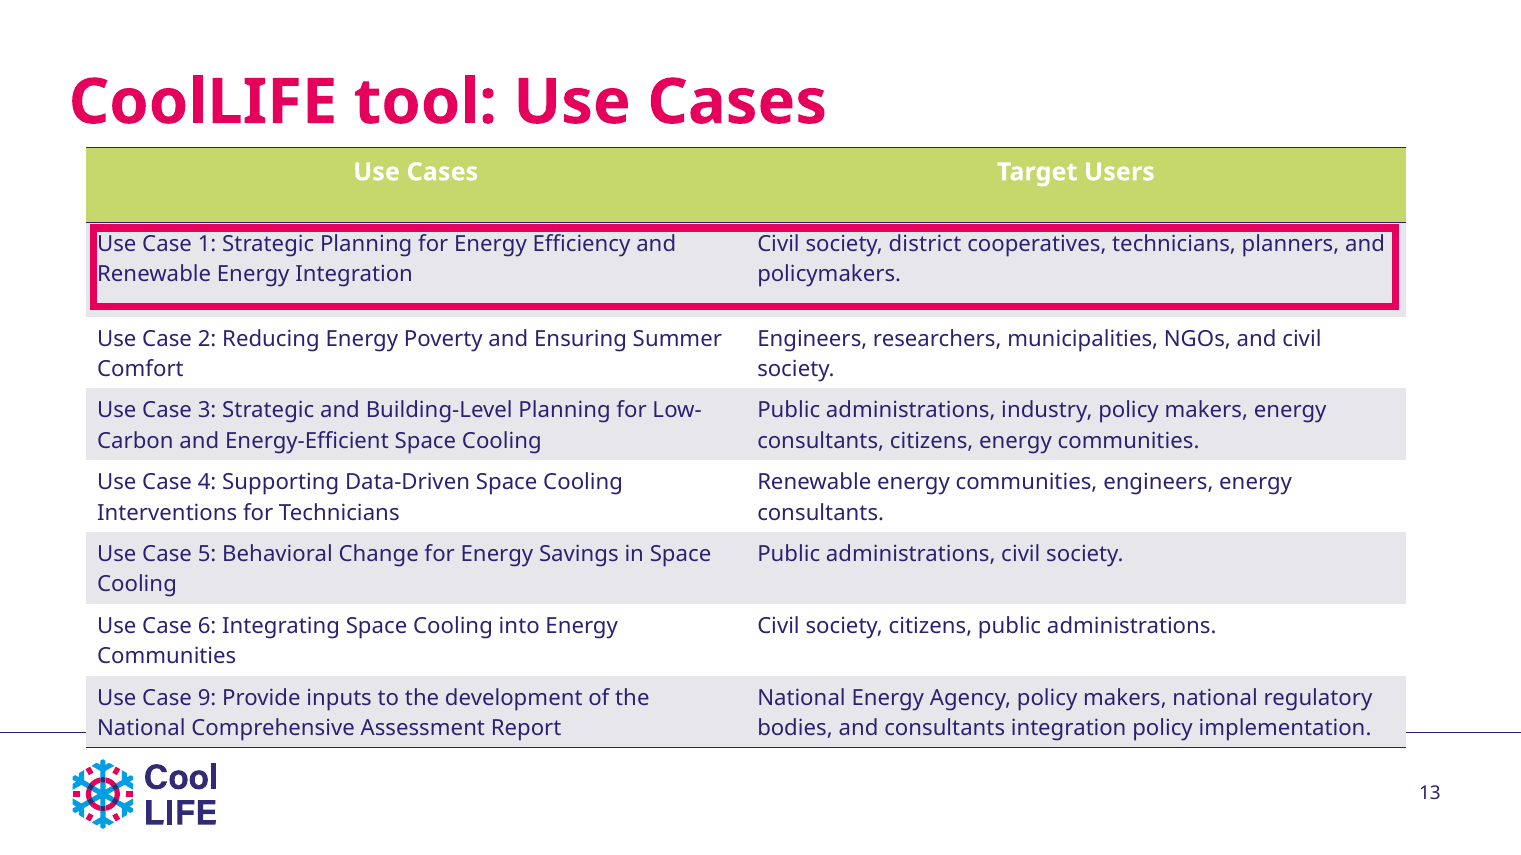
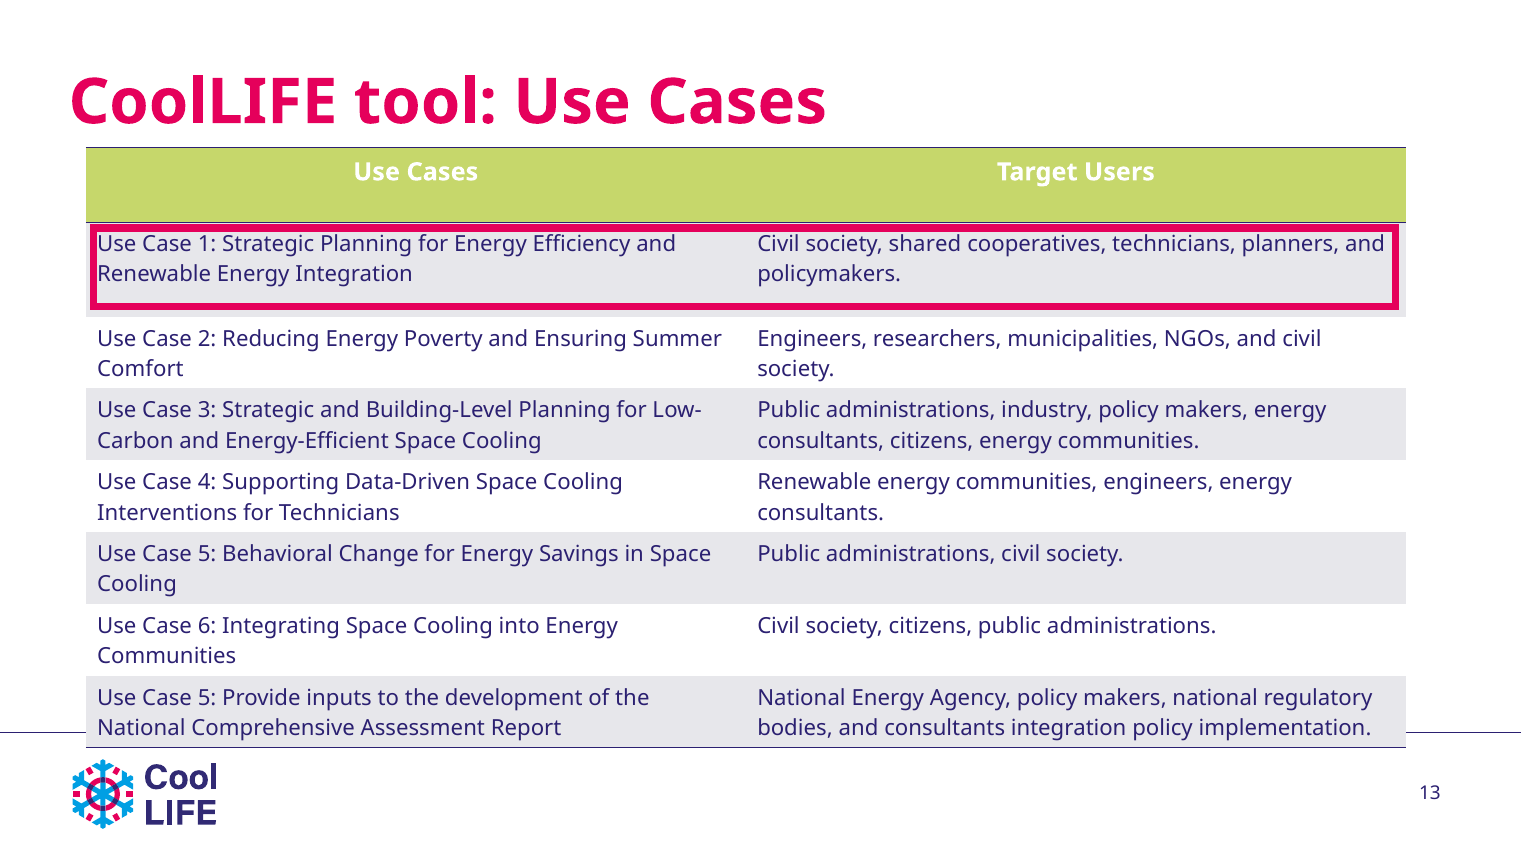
district: district -> shared (925, 245)
9: 9 -> 5 (207, 698)
